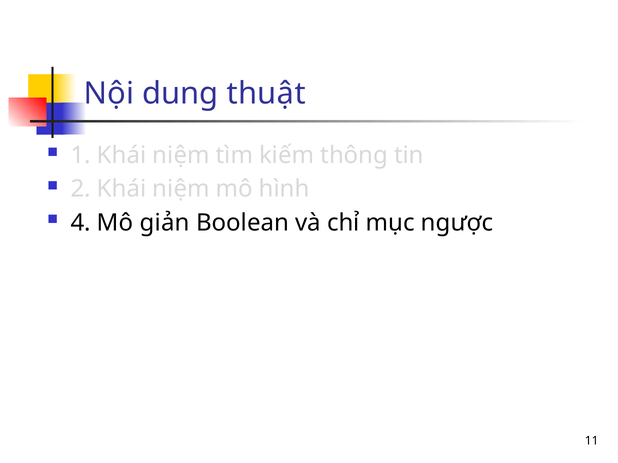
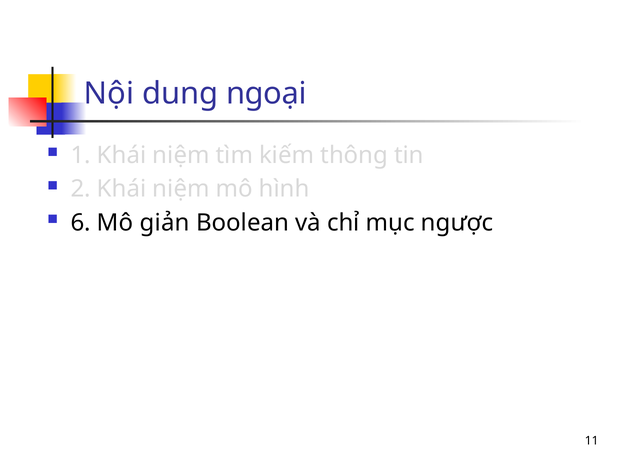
thuật: thuật -> ngoại (266, 94)
4: 4 -> 6 (81, 223)
